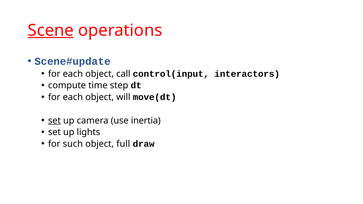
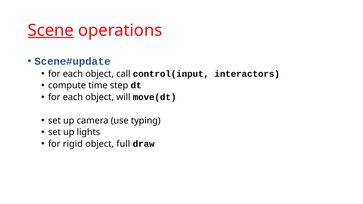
set underline: present -> none (54, 121)
inertia: inertia -> typing (146, 121)
such: such -> rigid (73, 144)
